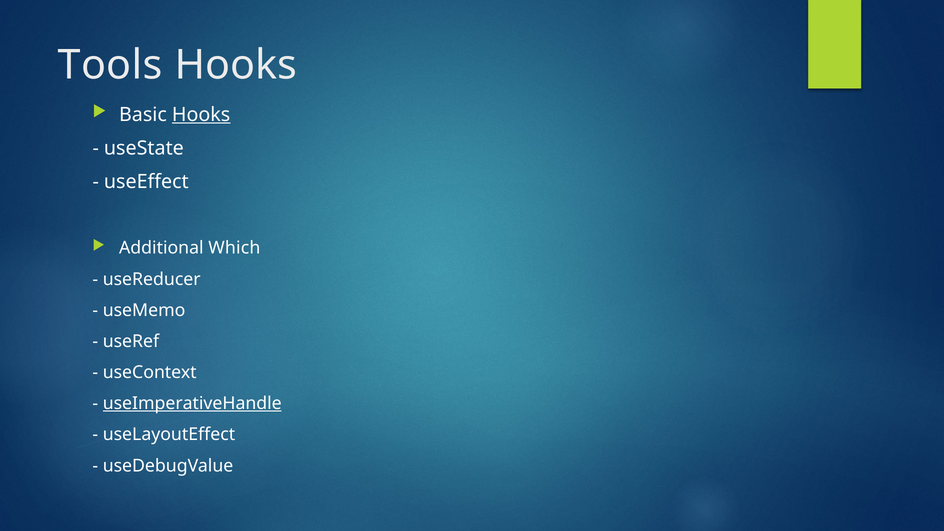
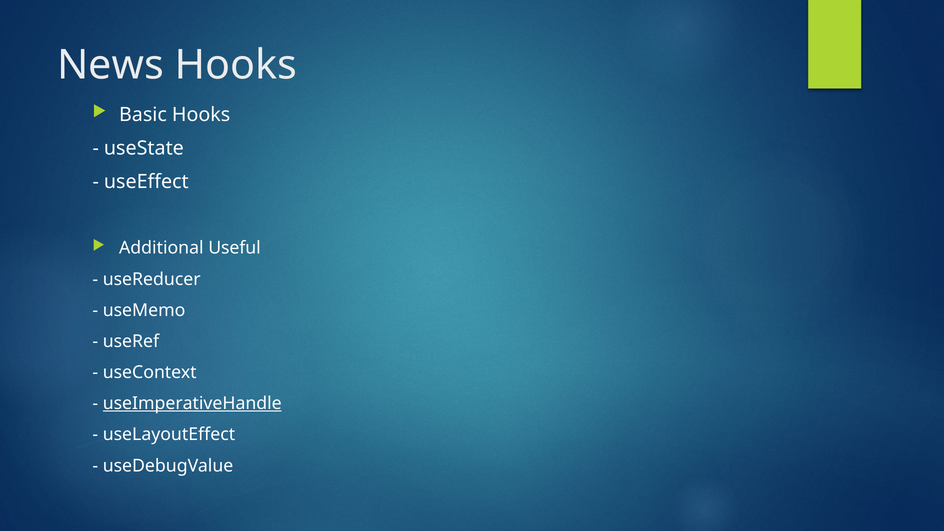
Tools: Tools -> News (110, 65)
Hooks underline: present -> none (201, 115)
Which: Which -> Useful (235, 248)
